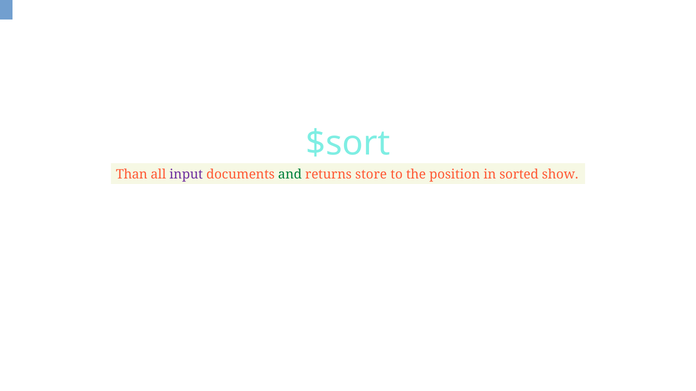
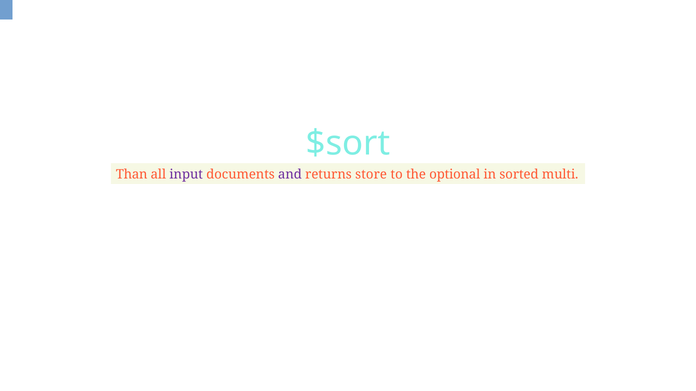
and colour: green -> purple (290, 175)
position: position -> optional (455, 175)
show: show -> multi (560, 175)
